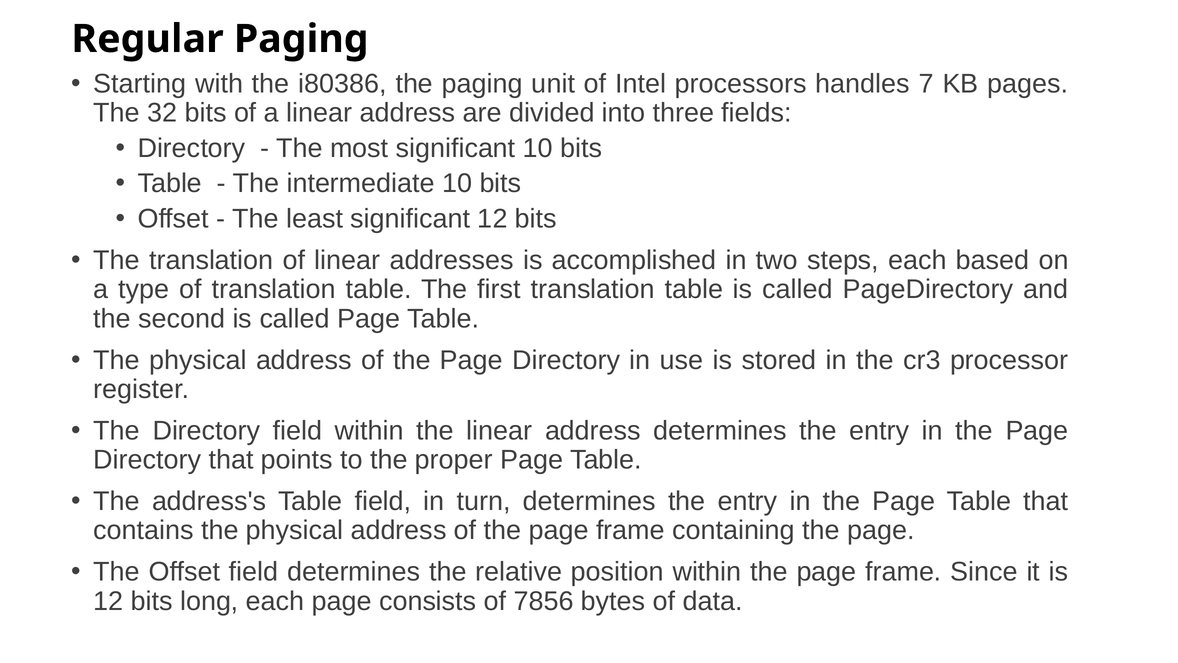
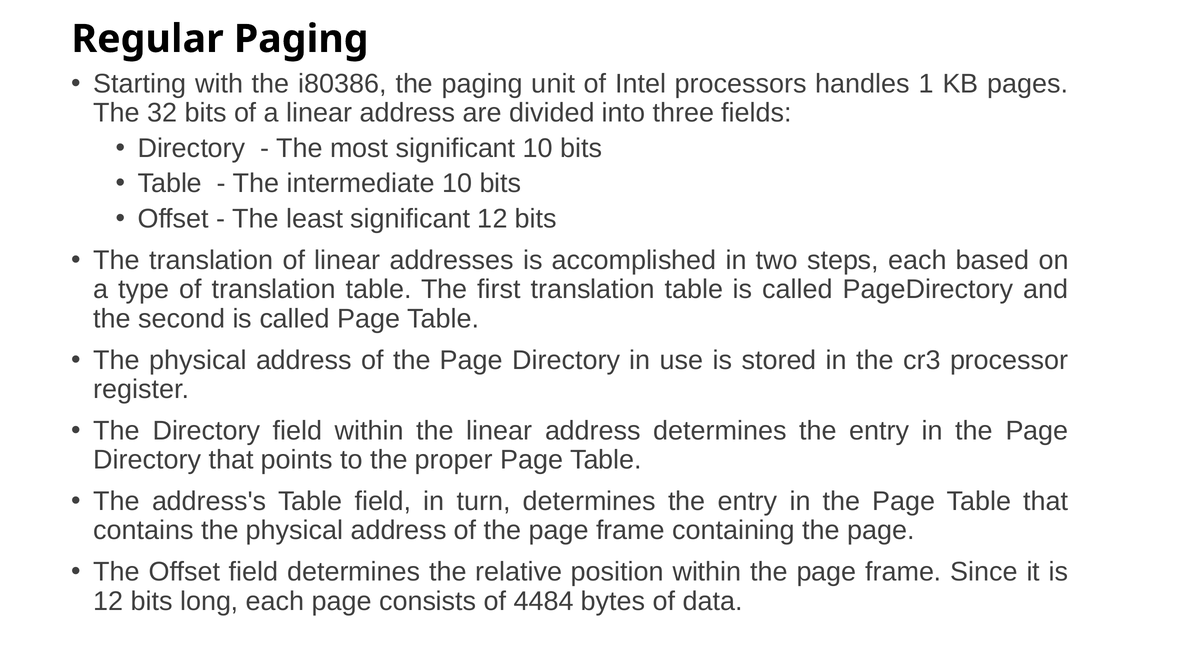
7: 7 -> 1 (926, 84)
7856: 7856 -> 4484 (544, 601)
